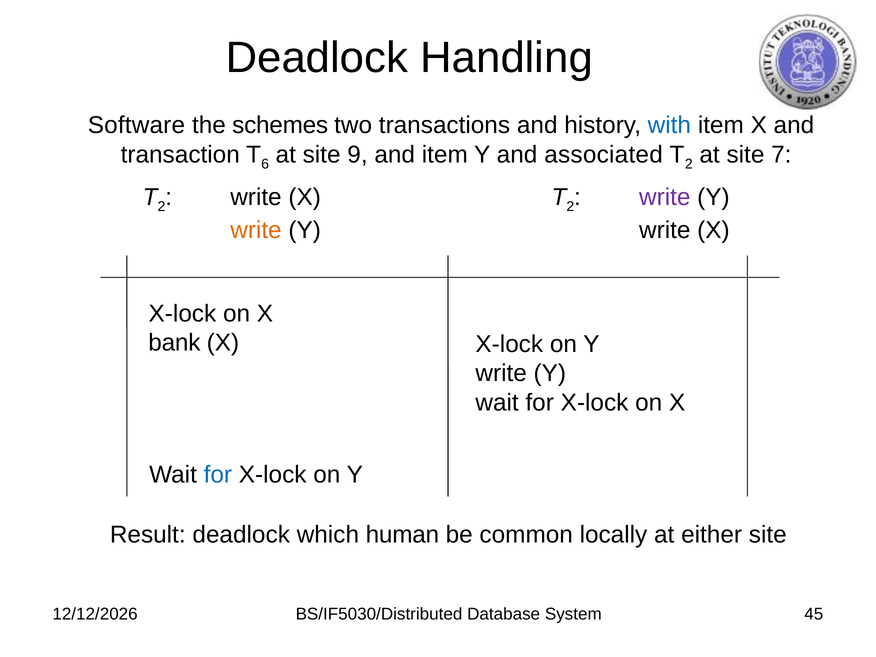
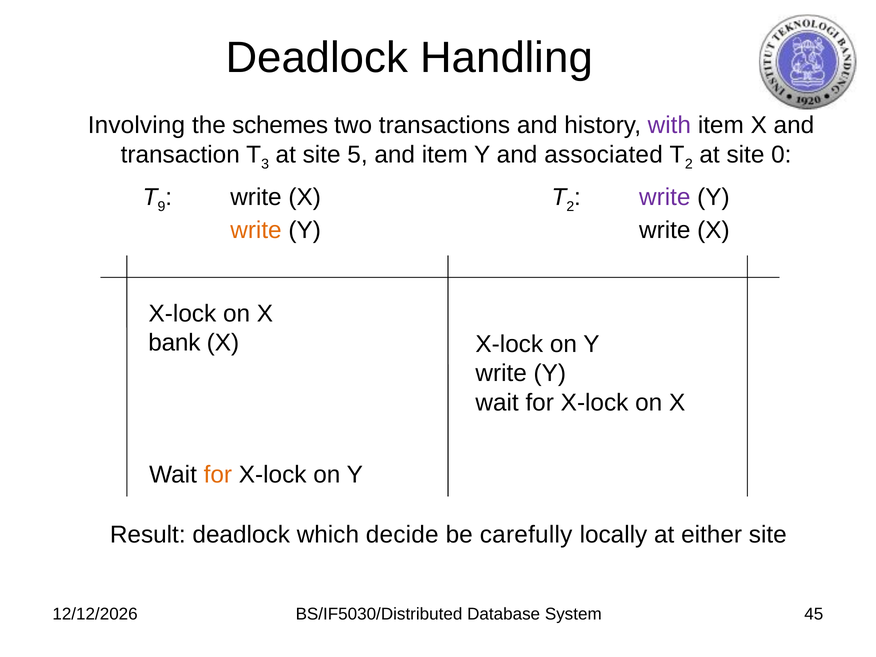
Software: Software -> Involving (136, 125)
with colour: blue -> purple (669, 125)
6: 6 -> 3 (265, 164)
9: 9 -> 5 (358, 155)
7: 7 -> 0 (781, 155)
2: 2 -> 9 (162, 206)
for colour: blue -> orange (218, 475)
human: human -> decide (402, 534)
common: common -> carefully (526, 534)
